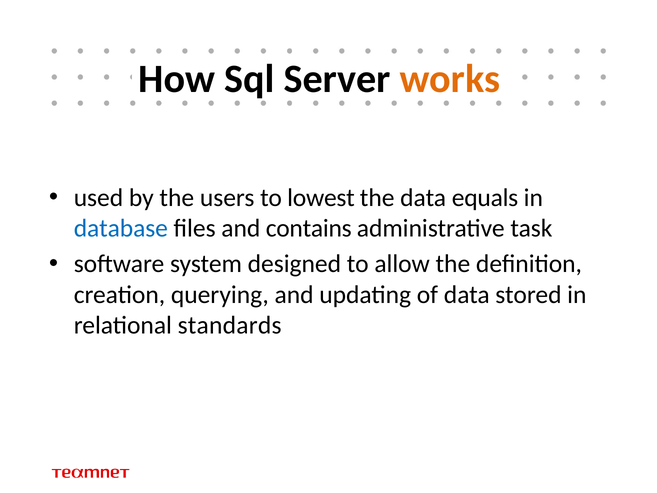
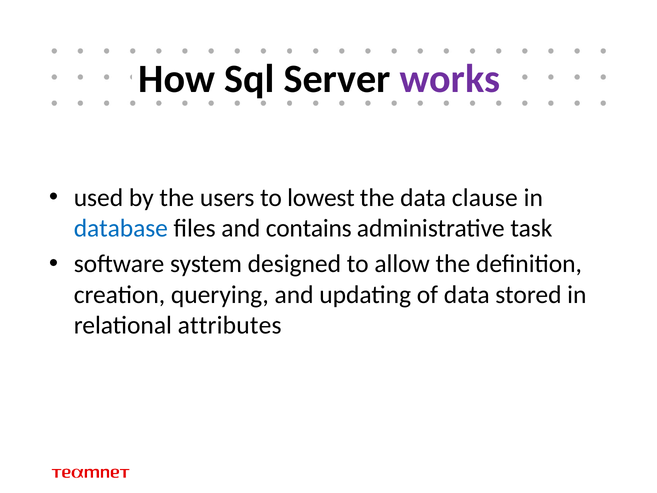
works colour: orange -> purple (450, 79)
equals: equals -> clause (485, 198)
standards: standards -> attributes (230, 325)
